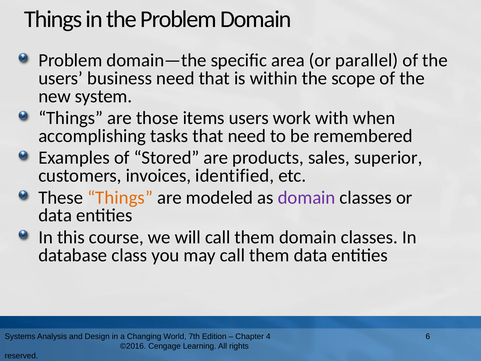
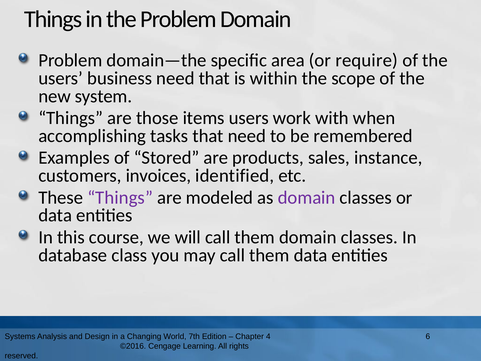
parallel: parallel -> require (367, 60)
superior: superior -> instance (388, 158)
Things colour: orange -> purple (120, 197)
